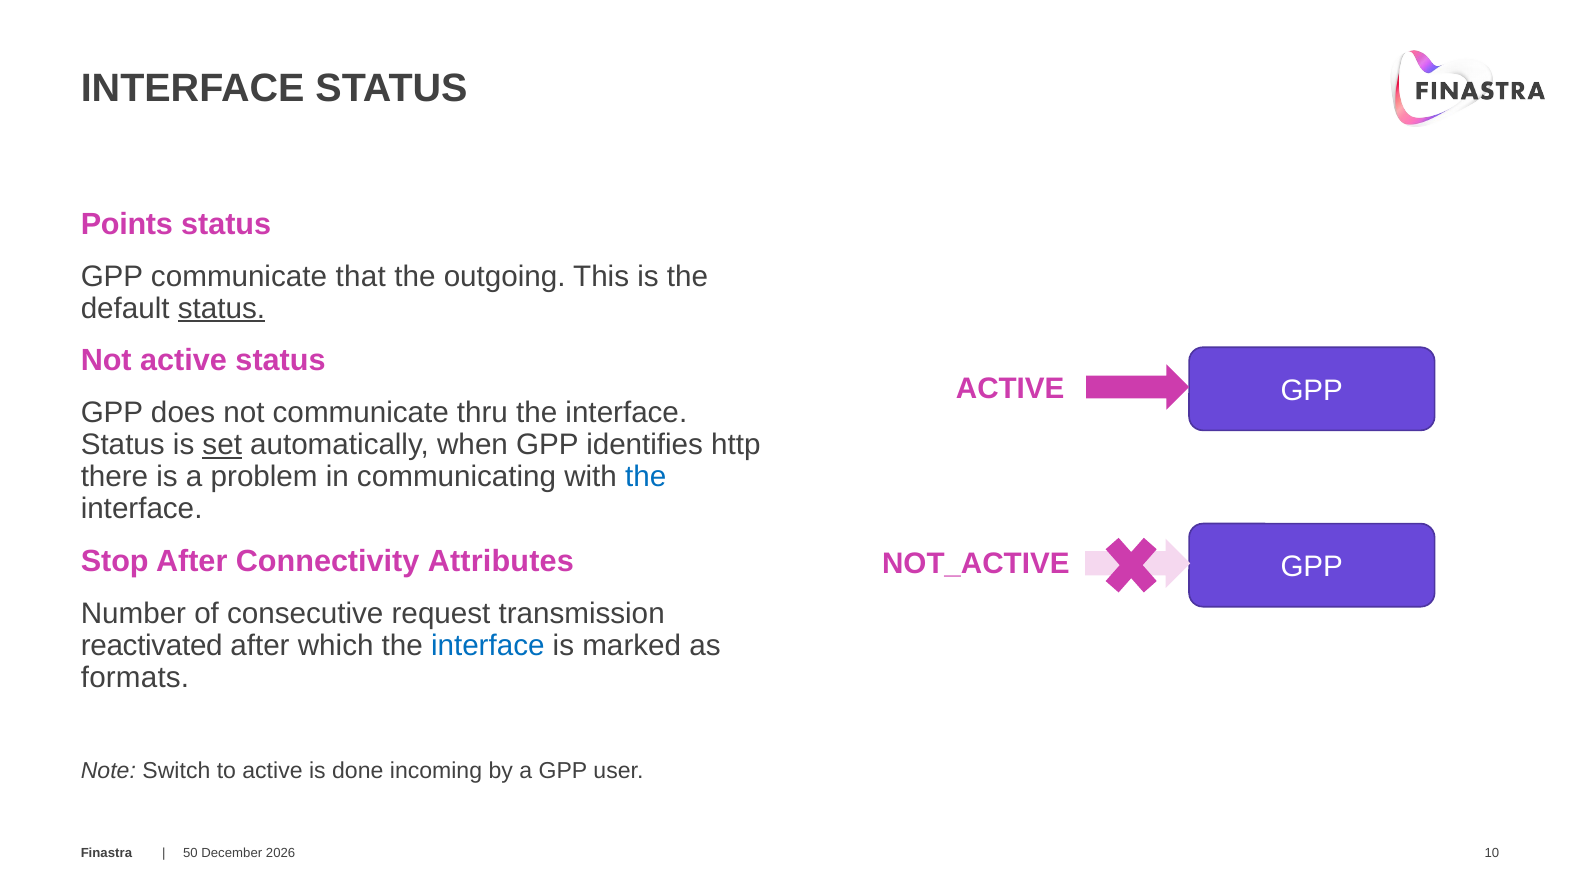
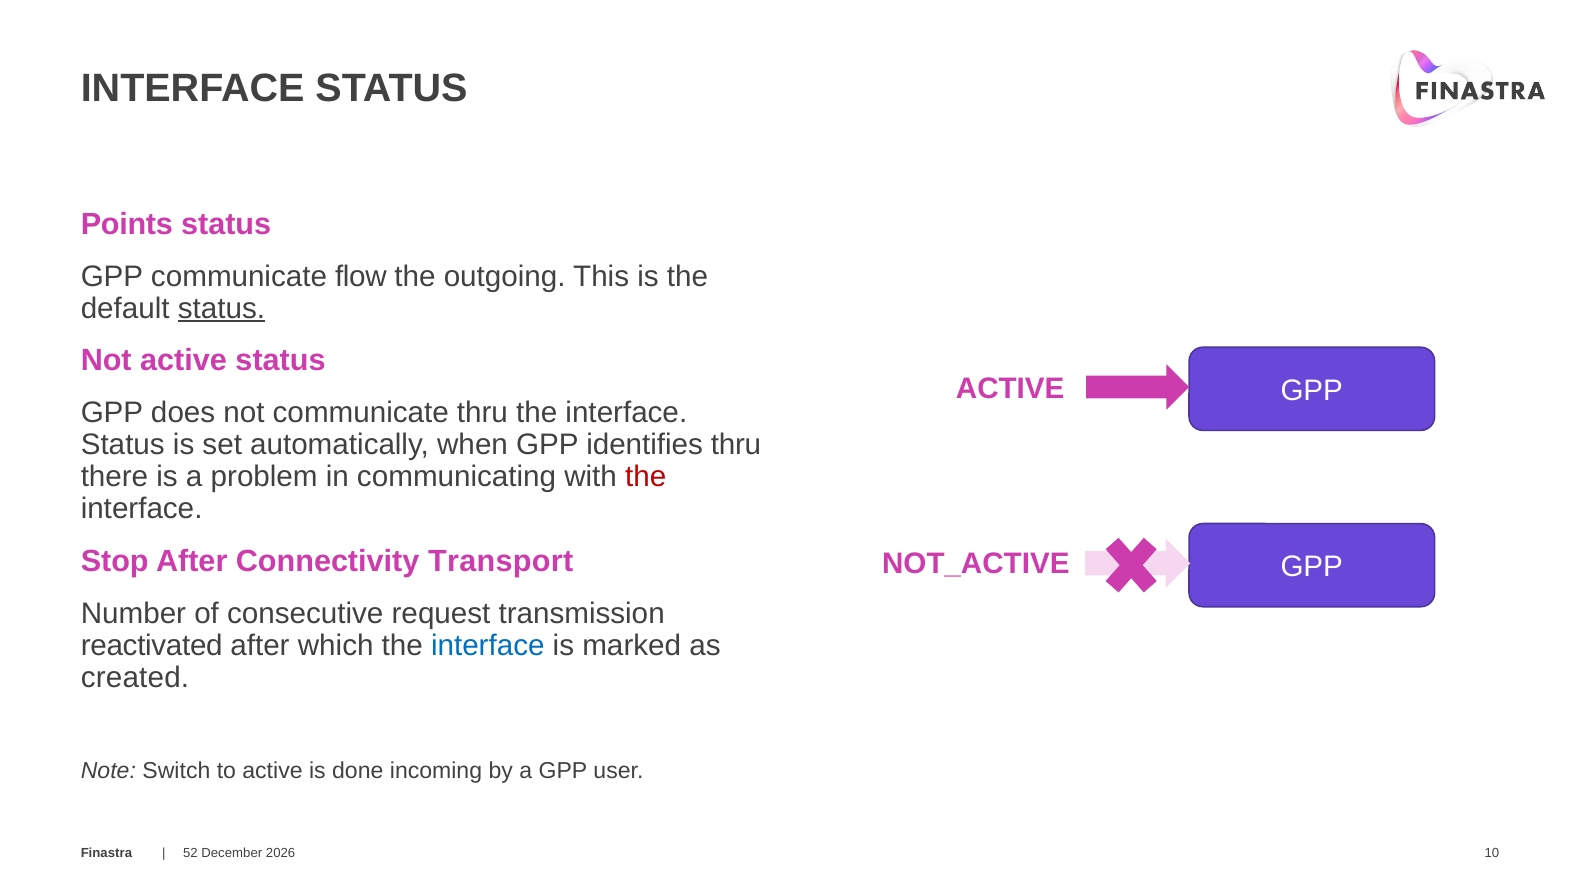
that: that -> flow (361, 276)
set underline: present -> none (222, 445)
identifies http: http -> thru (736, 445)
the colour: blue -> red (646, 477)
Attributes: Attributes -> Transport (501, 561)
formats: formats -> created (135, 678)
50: 50 -> 52 (190, 853)
